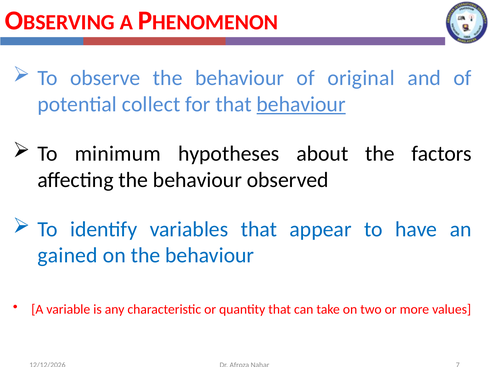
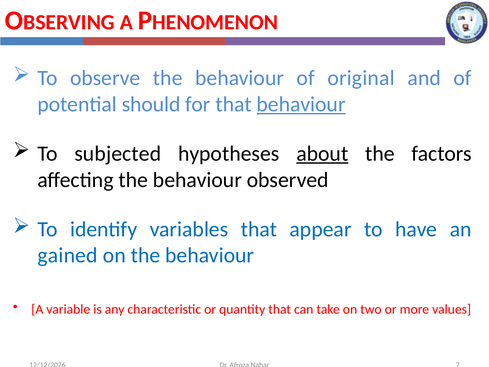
collect: collect -> should (151, 104)
minimum: minimum -> subjected (118, 154)
about underline: none -> present (322, 154)
